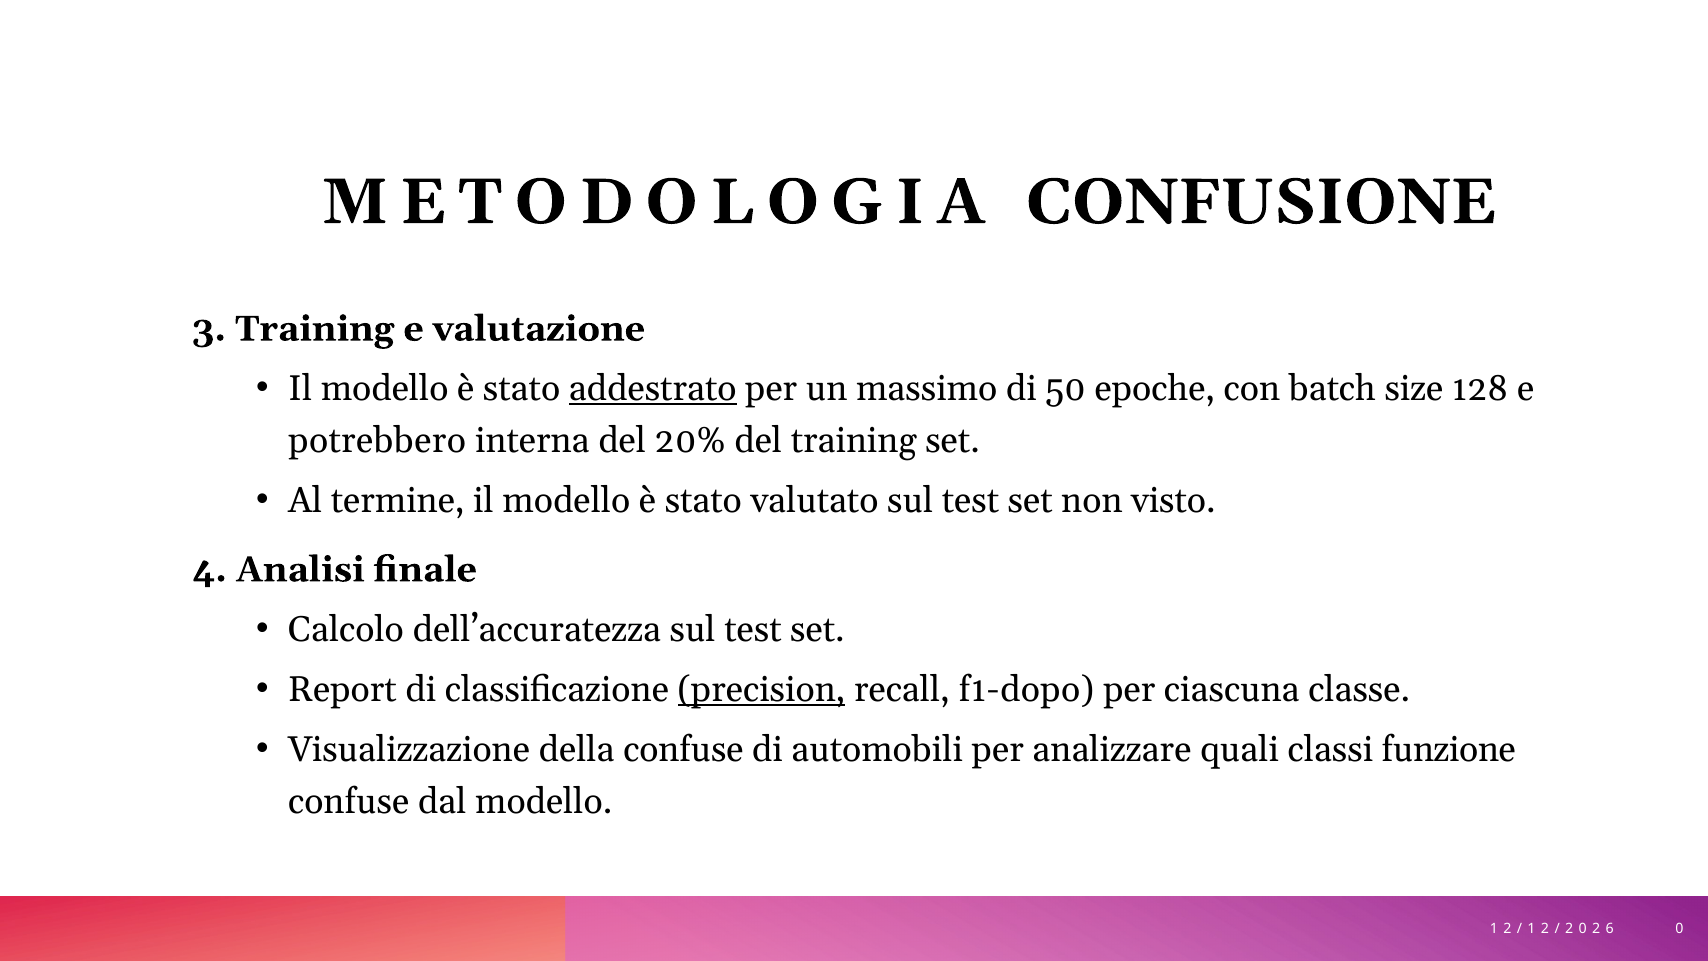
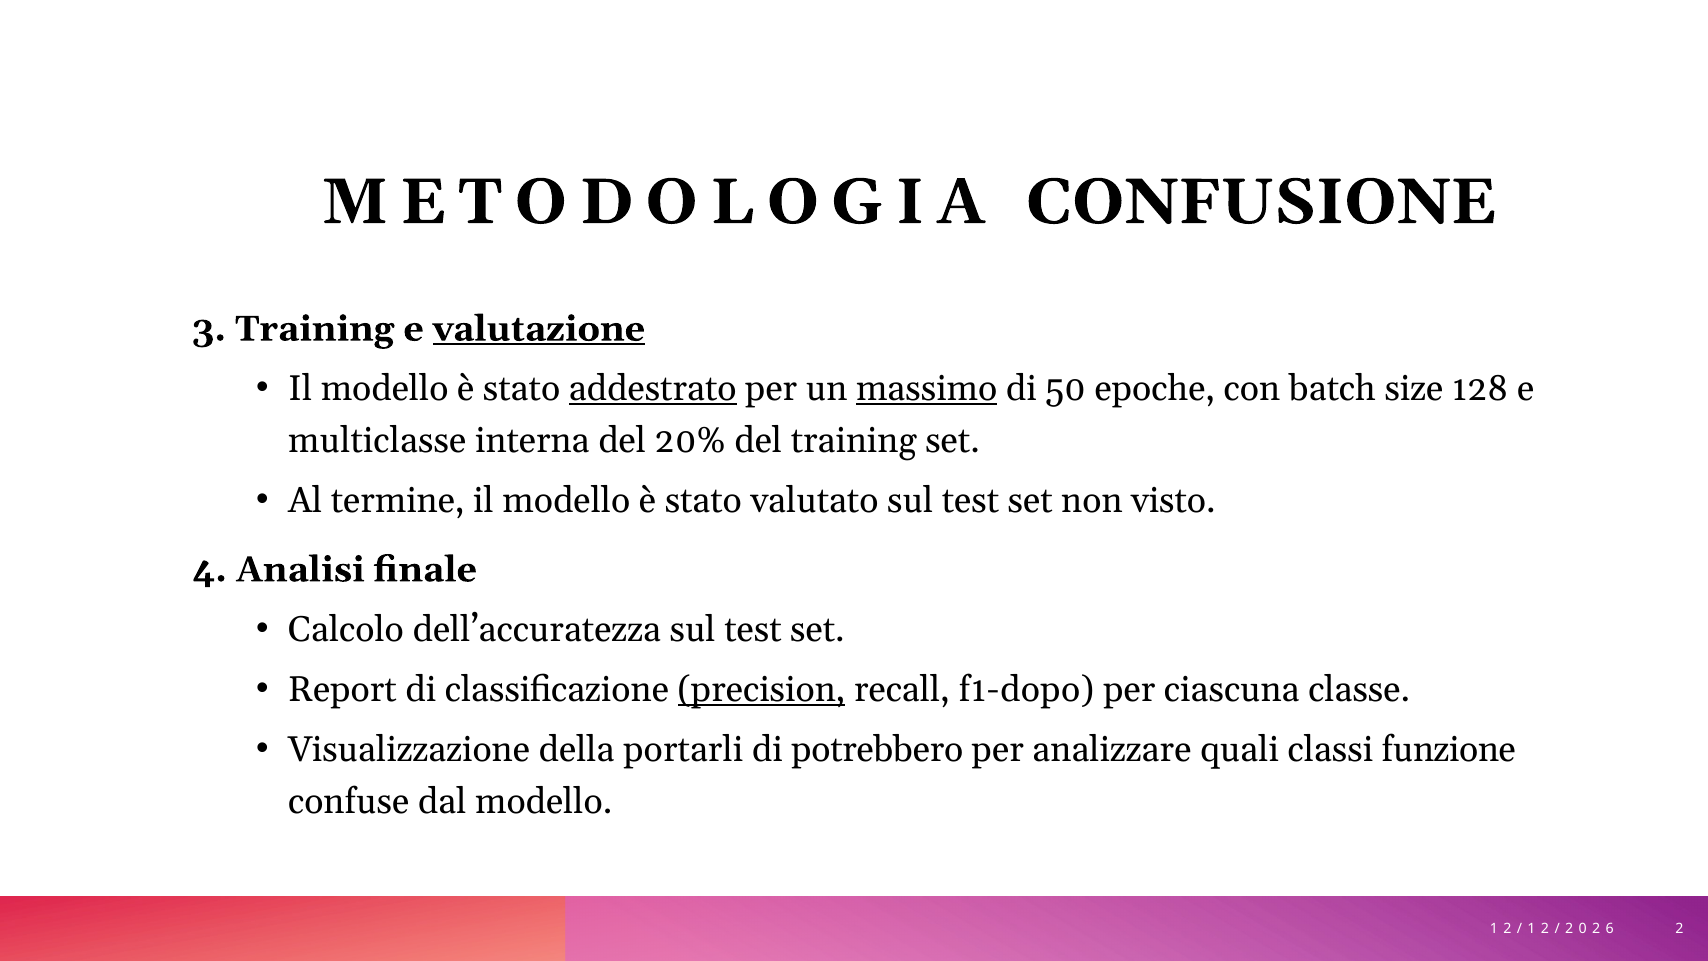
valutazione underline: none -> present (539, 329)
massimo underline: none -> present (927, 389)
potrebbero: potrebbero -> multiclasse (377, 440)
della confuse: confuse -> portarli (683, 750)
automobili: automobili -> potrebbero (877, 750)
0: 0 -> 2 (1679, 929)
